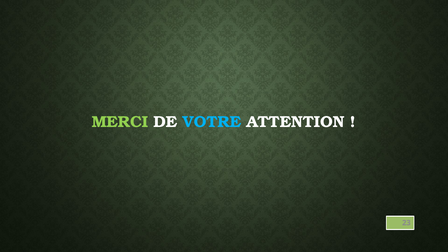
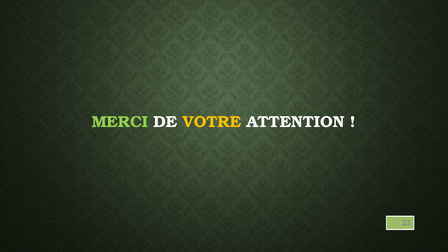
VOTRE colour: light blue -> yellow (212, 122)
